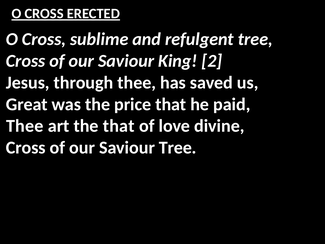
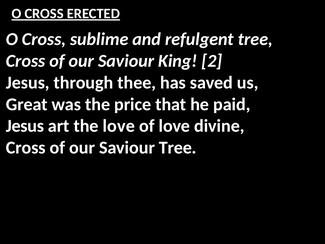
Thee: Thee -> Jesus (25, 126)
the that: that -> love (119, 126)
